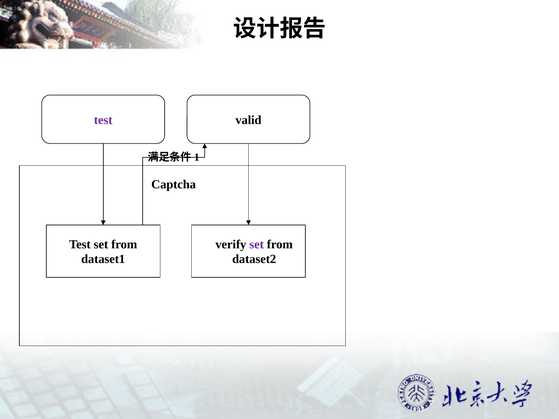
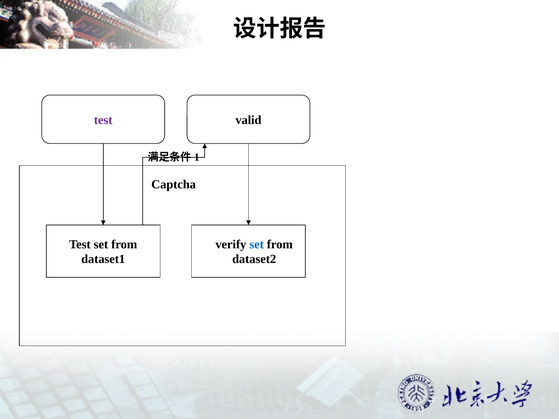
set colour: purple -> blue (257, 244)
